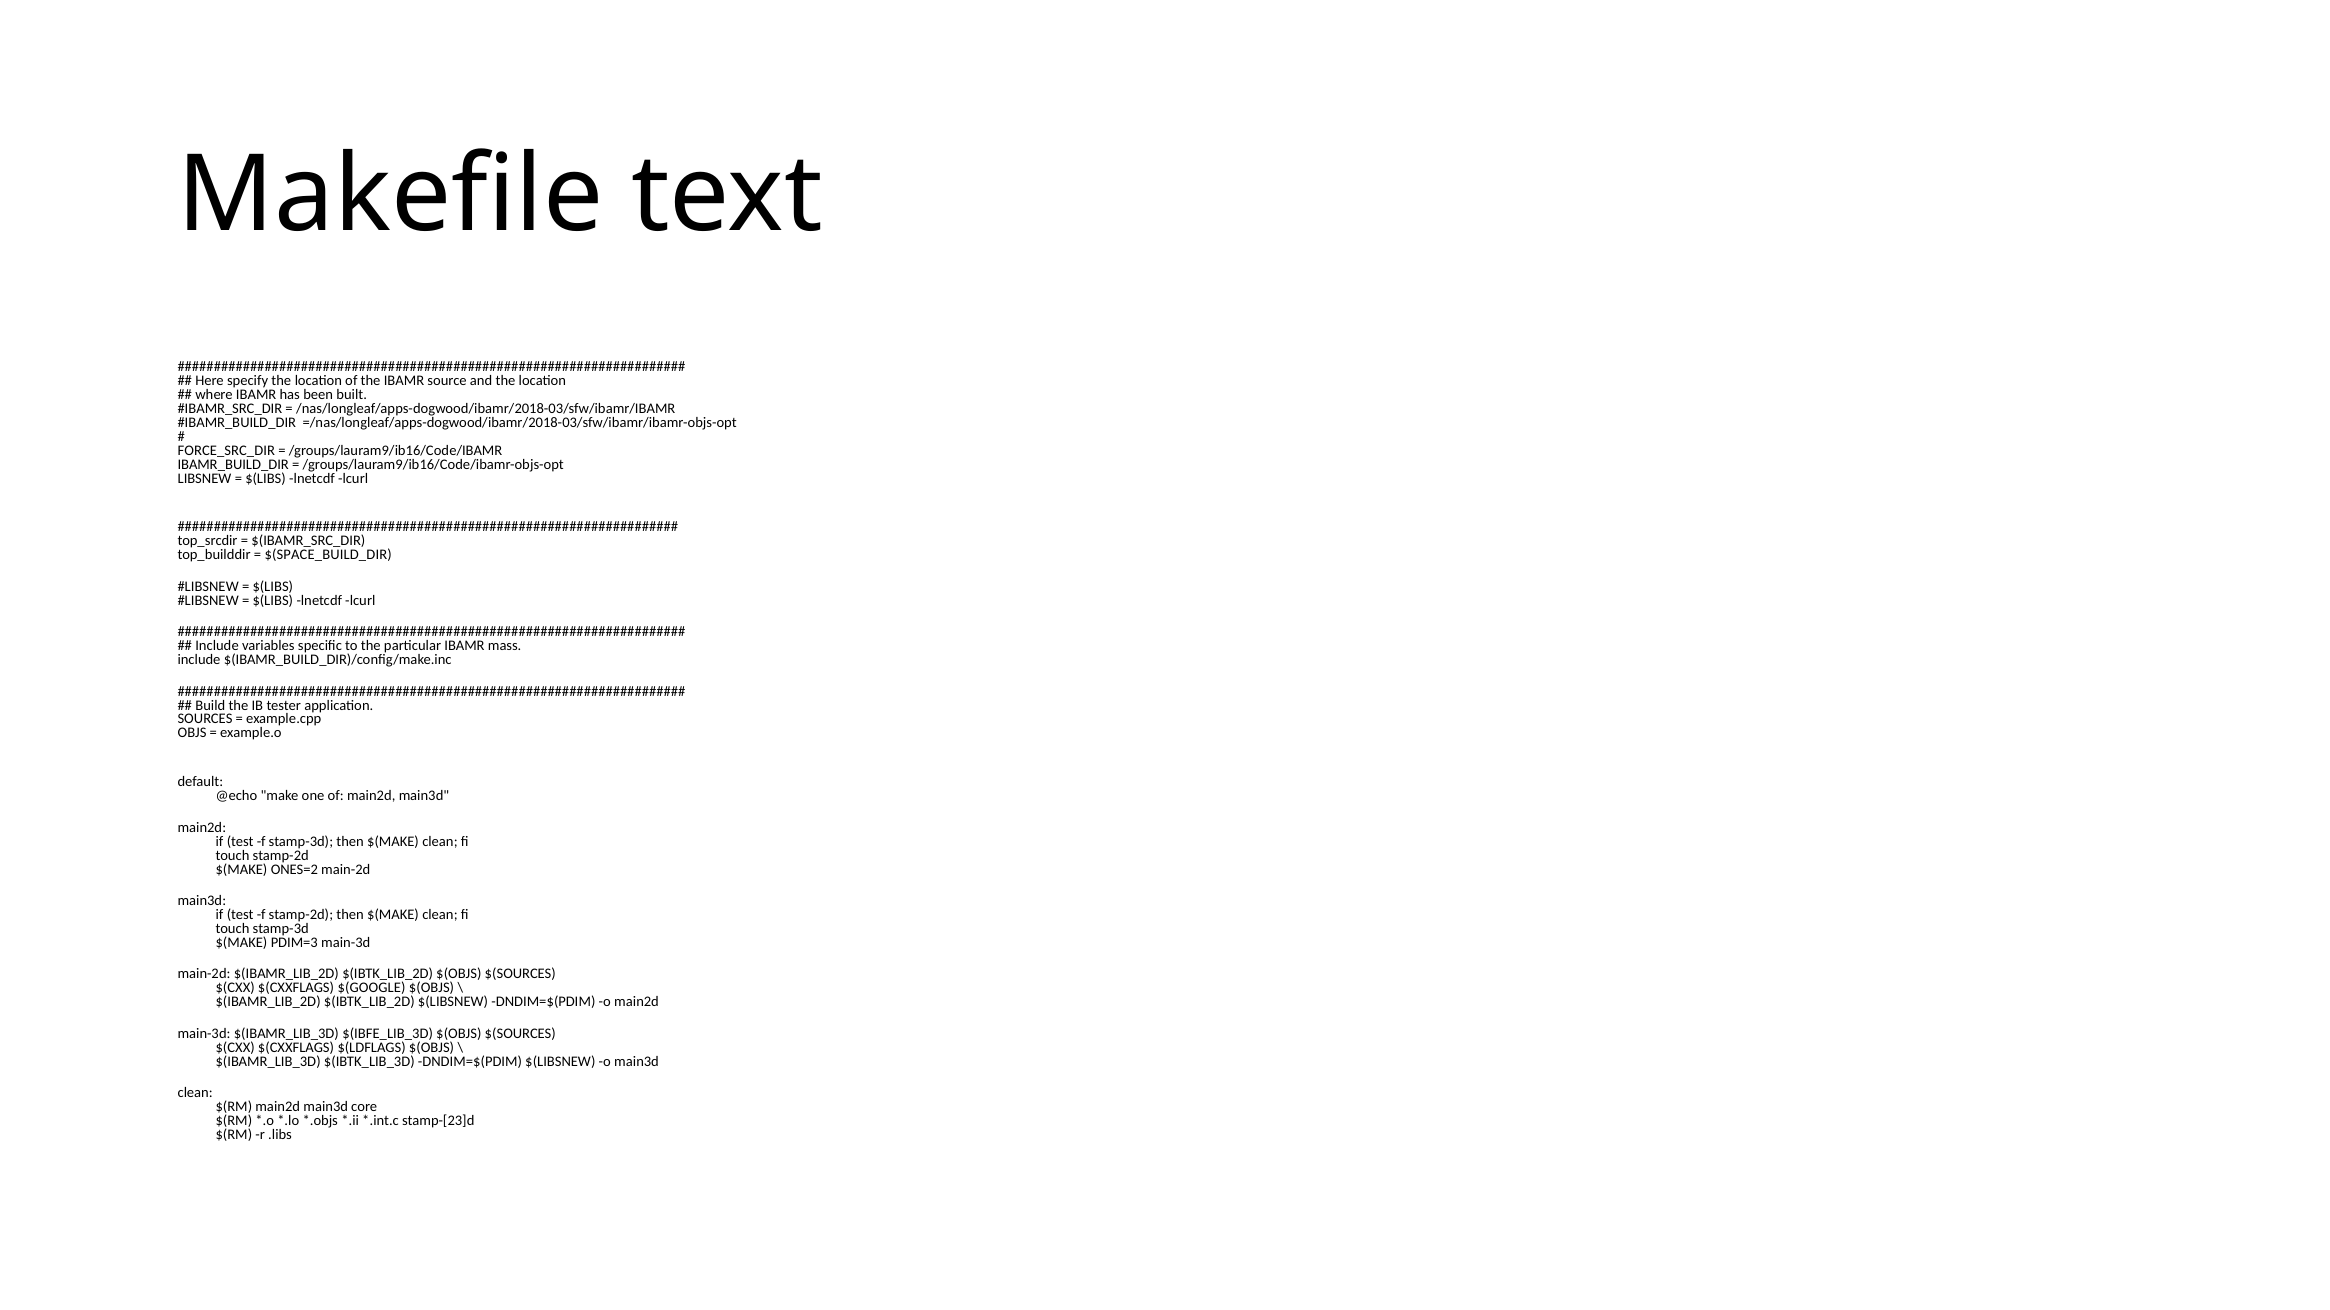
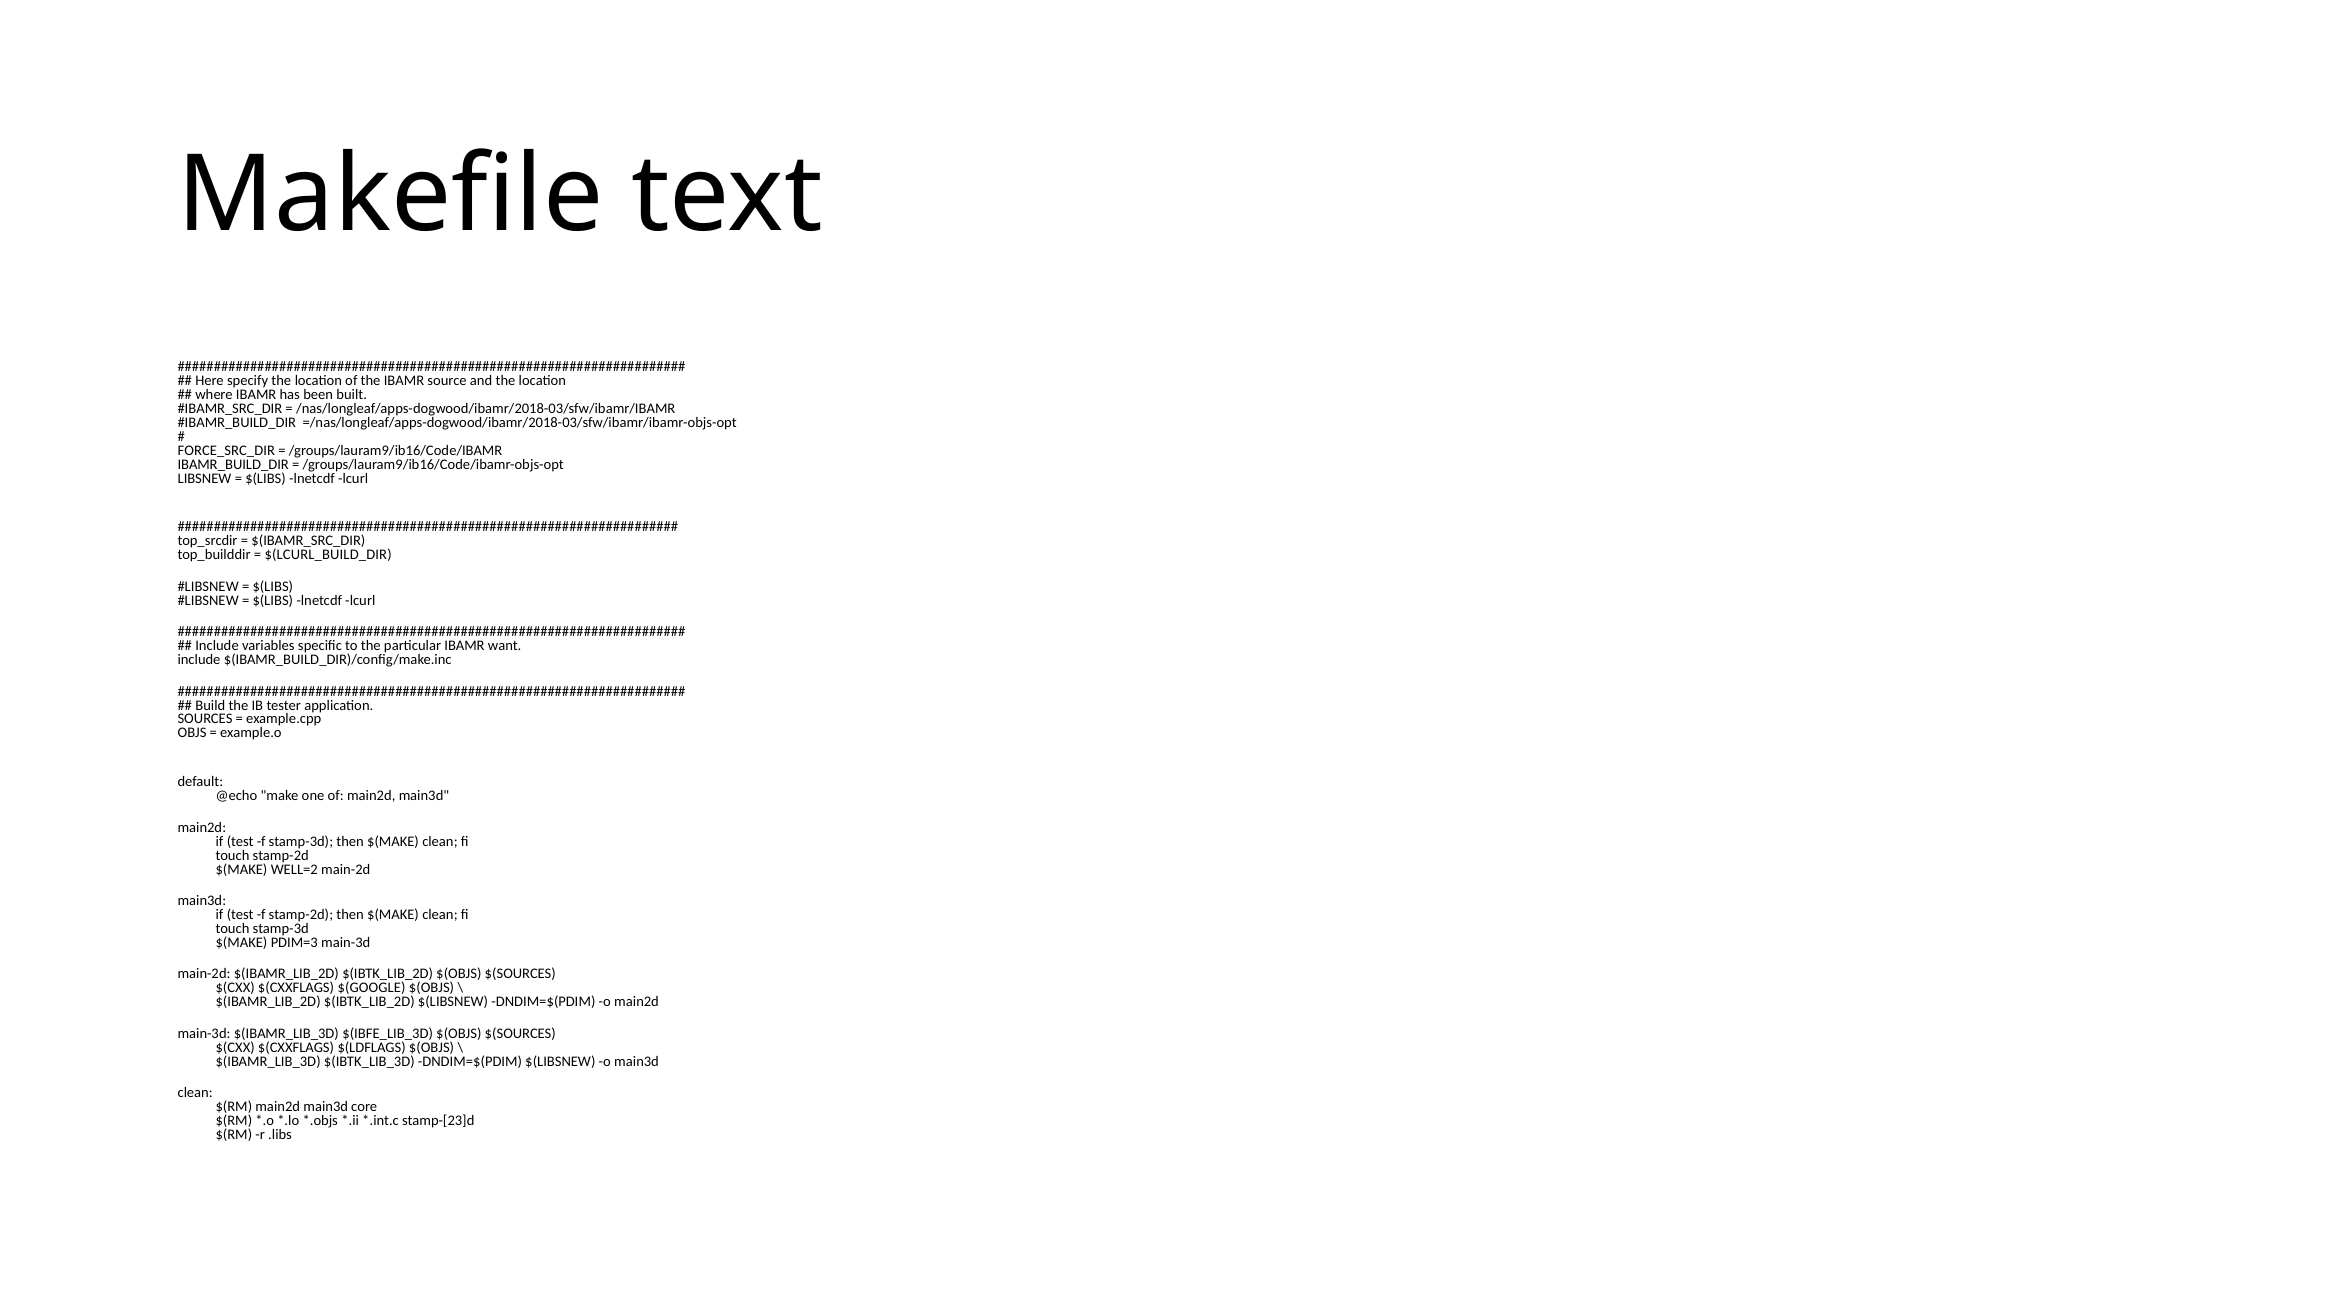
$(SPACE_BUILD_DIR: $(SPACE_BUILD_DIR -> $(LCURL_BUILD_DIR (328, 555)
mass: mass -> want (505, 646)
ONES=2: ONES=2 -> WELL=2 (294, 870)
